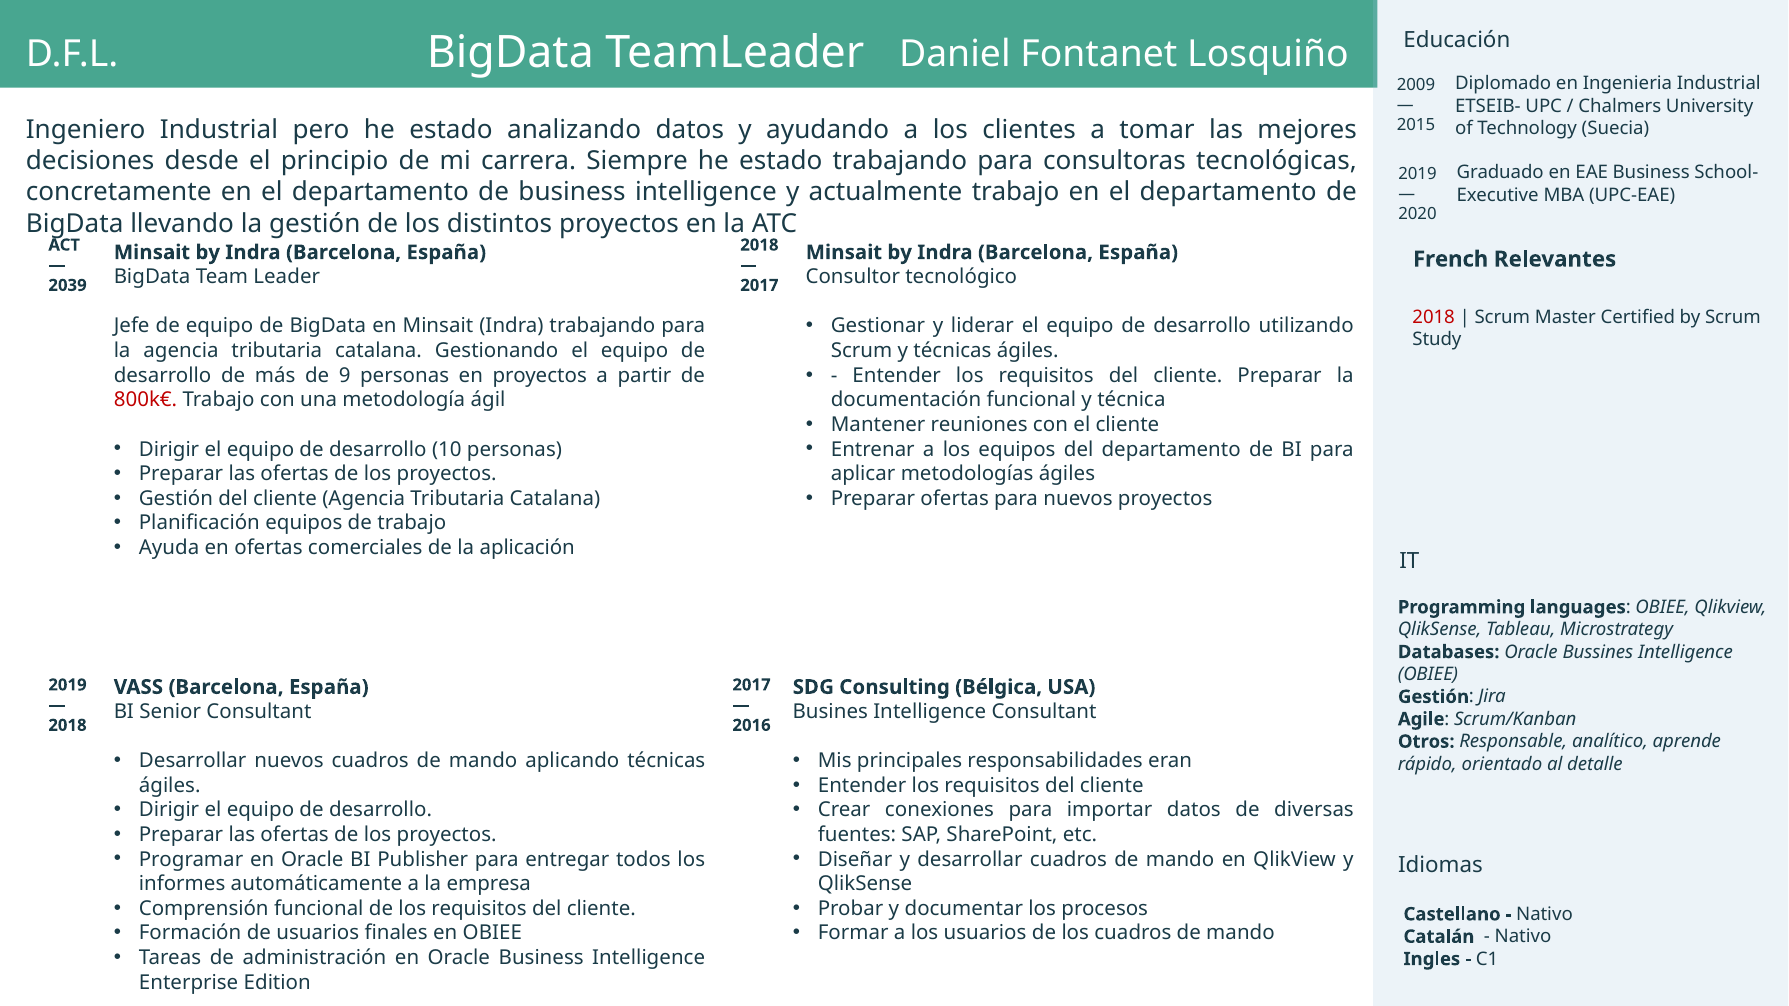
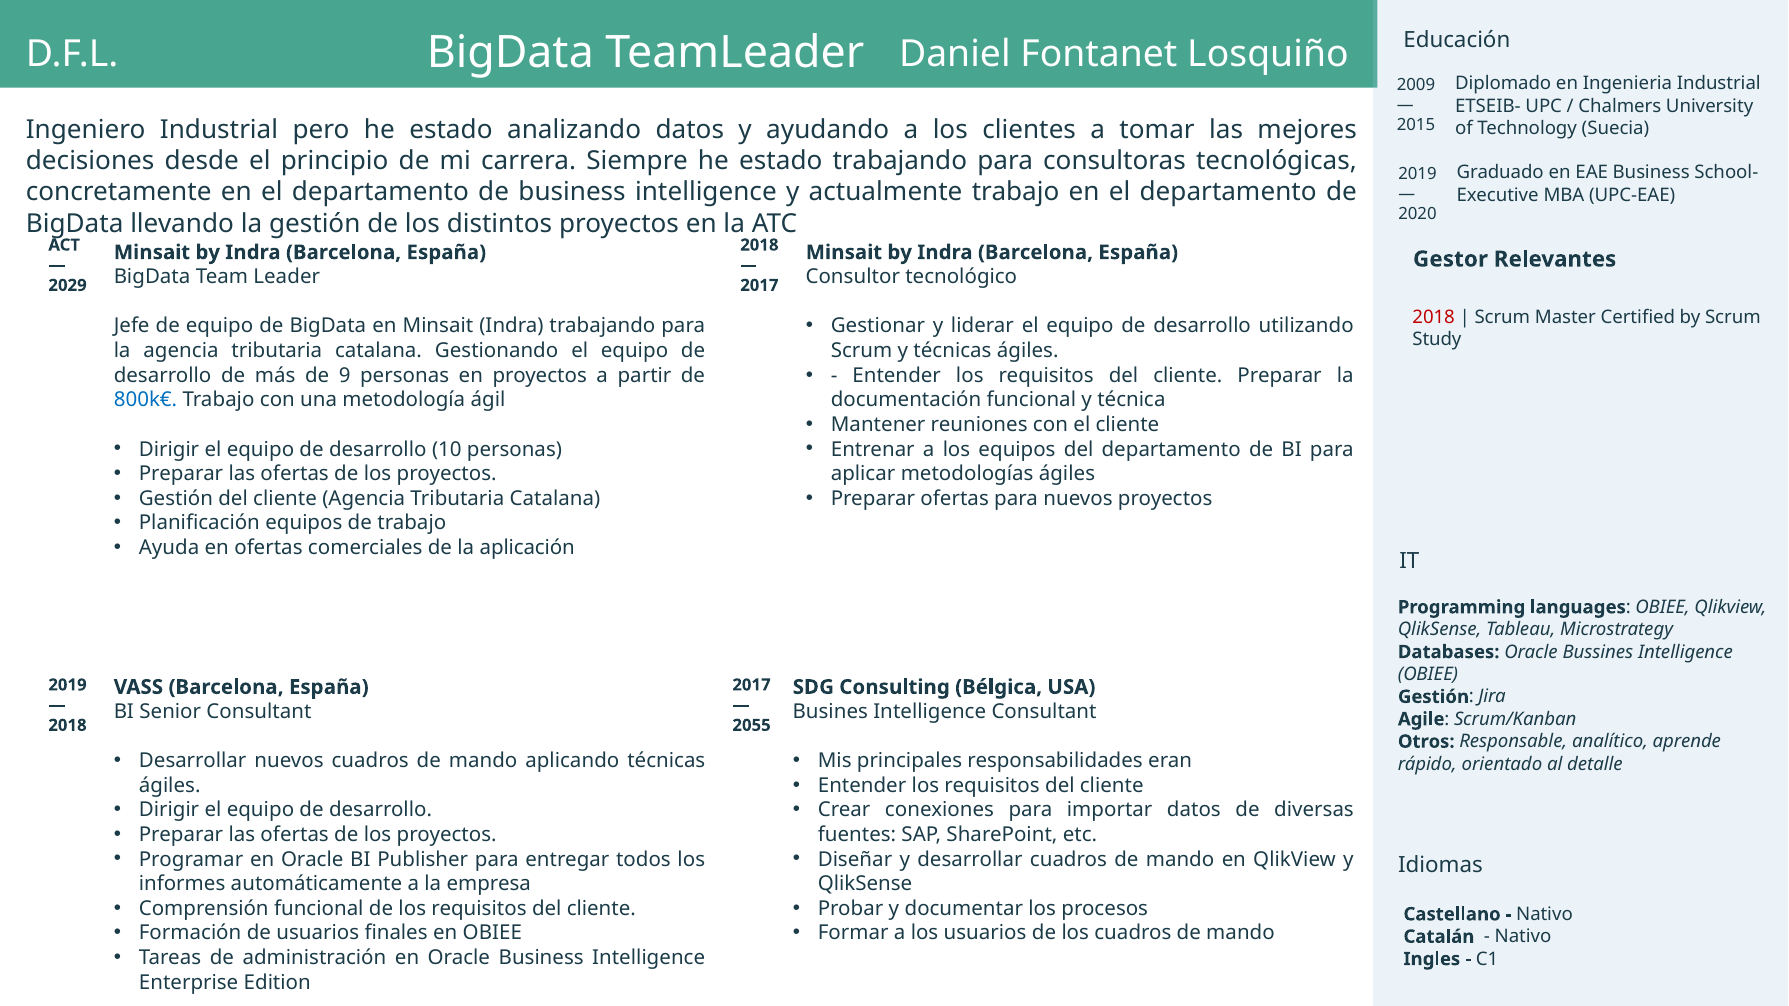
French: French -> Gestor (1450, 259)
2039: 2039 -> 2029 (68, 285)
800k€ colour: red -> blue (146, 400)
2016: 2016 -> 2055 (752, 725)
